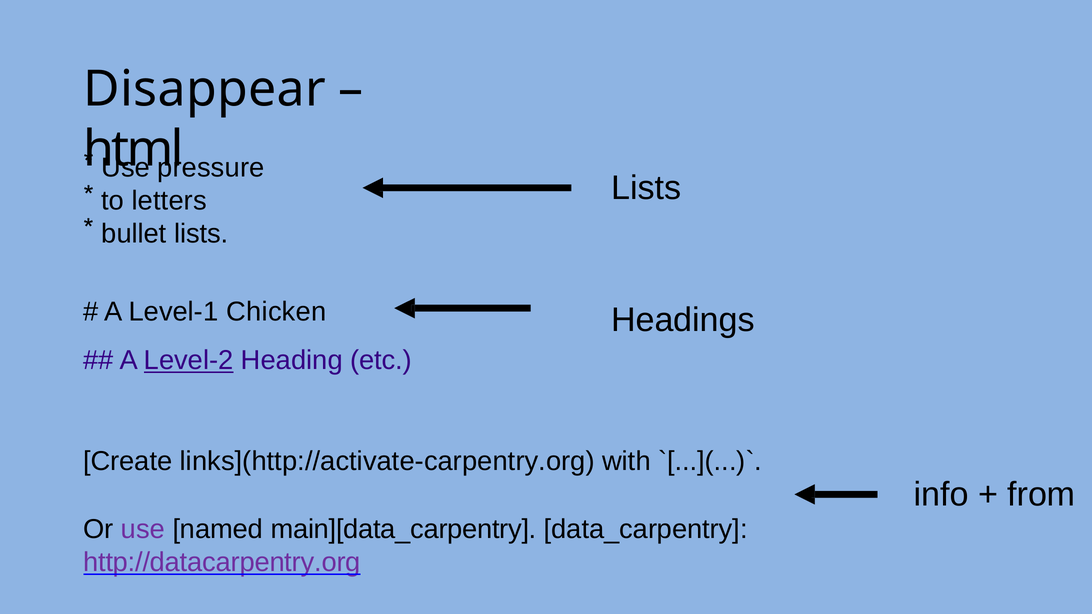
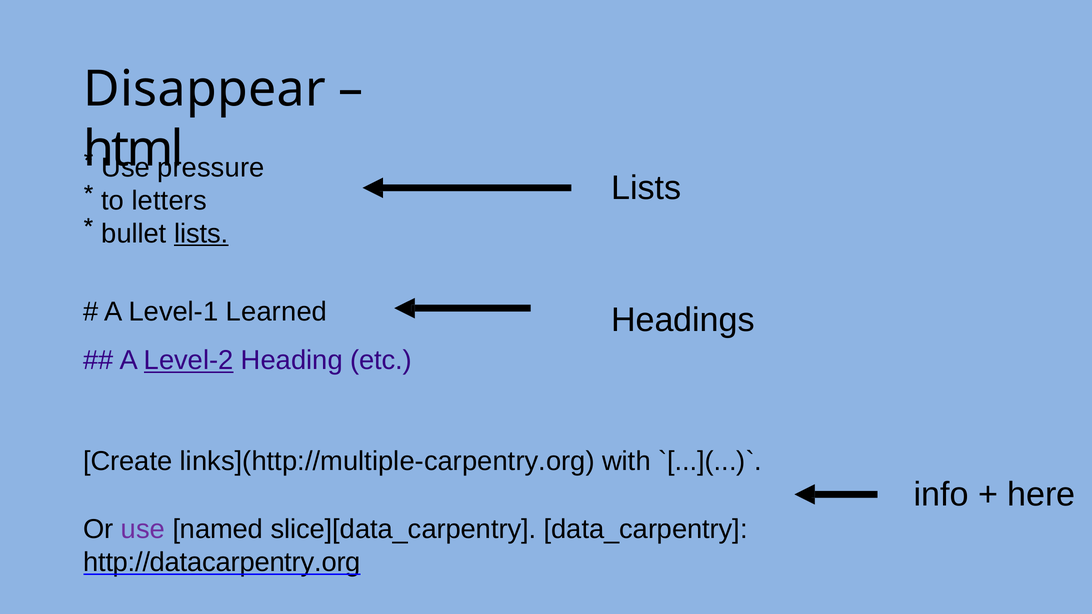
lists underline: none -> present (201, 234)
Chicken: Chicken -> Learned (276, 312)
links](http://activate-carpentry.org: links](http://activate-carpentry.org -> links](http://multiple-carpentry.org (387, 461)
from: from -> here (1041, 495)
main][data_carpentry: main][data_carpentry -> slice][data_carpentry (403, 529)
http://datacarpentry.org colour: purple -> black (222, 562)
